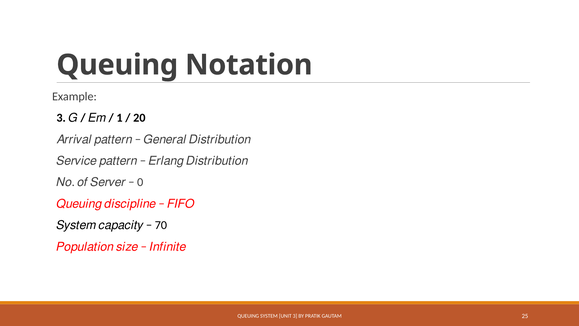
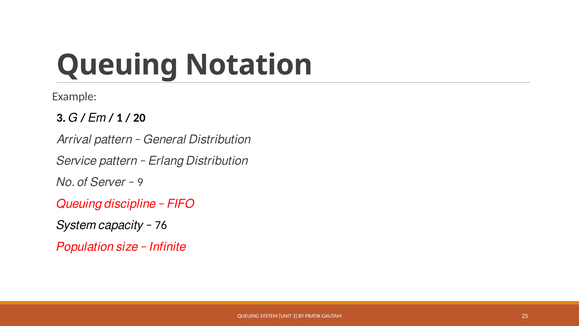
0: 0 -> 9 (140, 182)
70: 70 -> 76 (161, 225)
